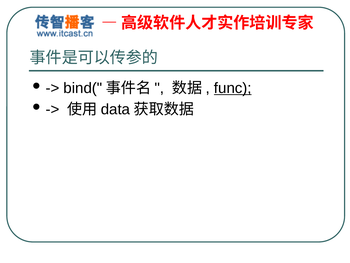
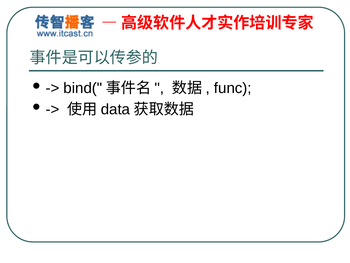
func underline: present -> none (233, 88)
